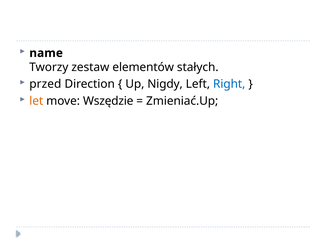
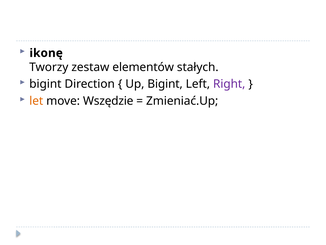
name: name -> ikonę (46, 53)
przed: przed -> bigint (45, 84)
Up Nigdy: Nigdy -> Bigint (165, 84)
Right colour: blue -> purple (229, 84)
